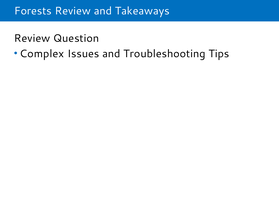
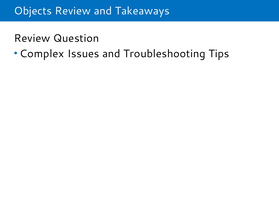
Forests: Forests -> Objects (33, 11)
